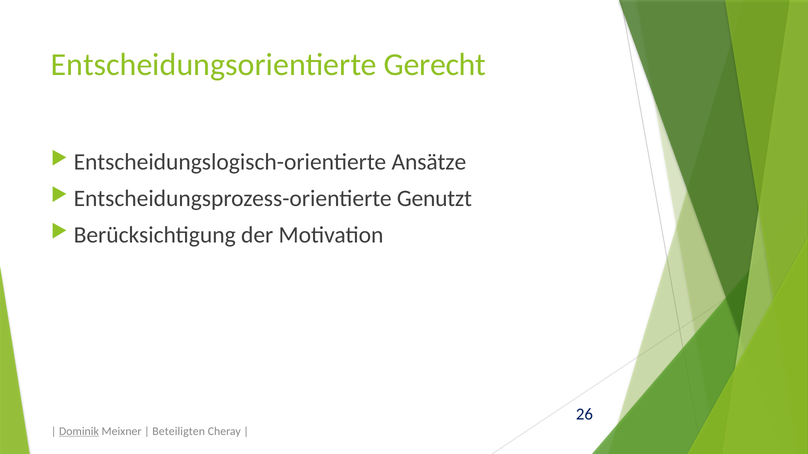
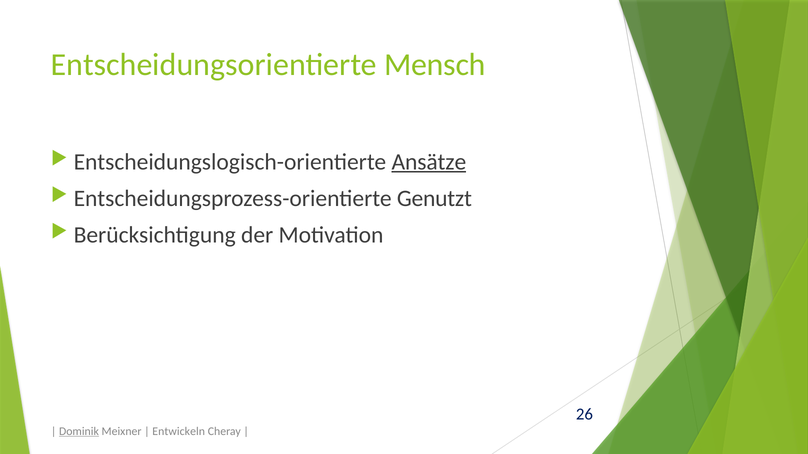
Gerecht: Gerecht -> Mensch (435, 65)
Ansätze underline: none -> present (429, 162)
Beteiligten: Beteiligten -> Entwickeln (179, 432)
